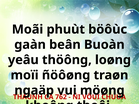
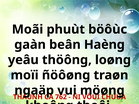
Buoàn: Buoàn -> Haèng (104, 45)
